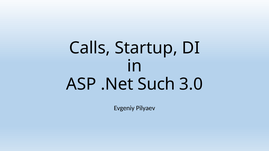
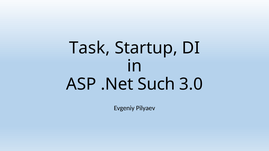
Calls: Calls -> Task (90, 48)
